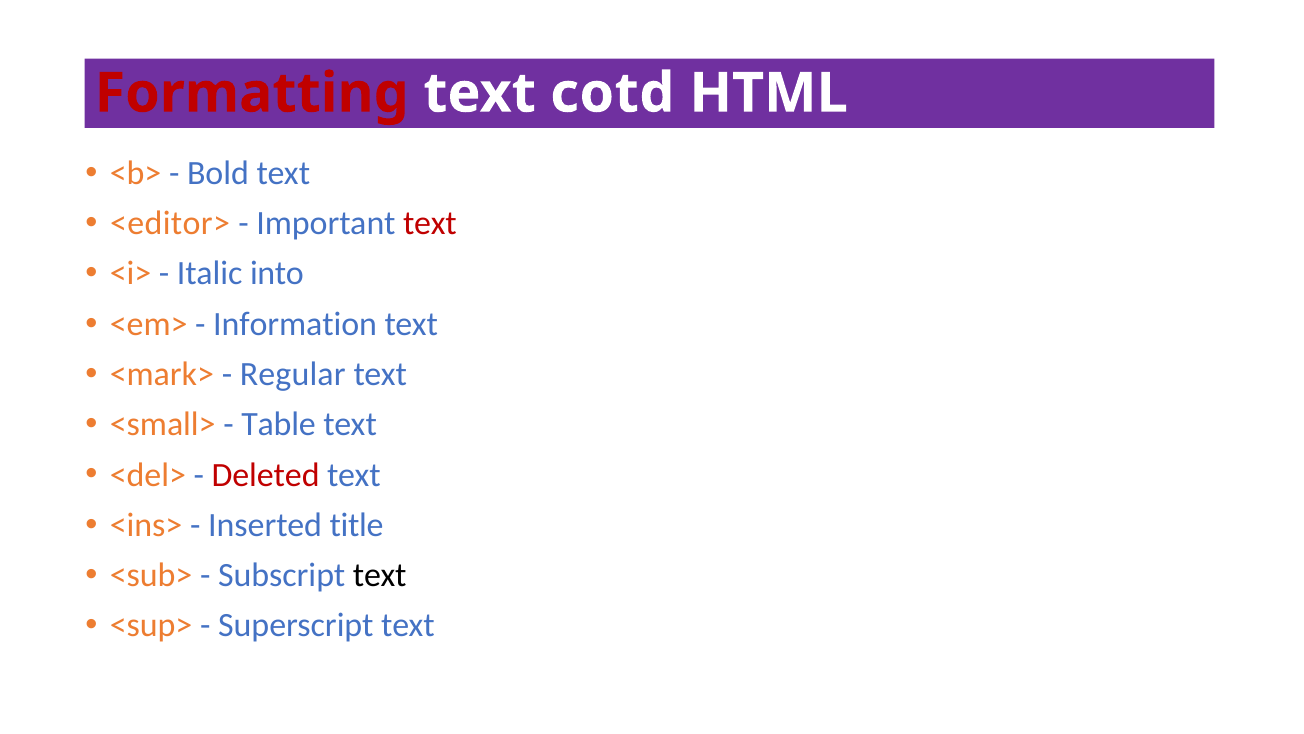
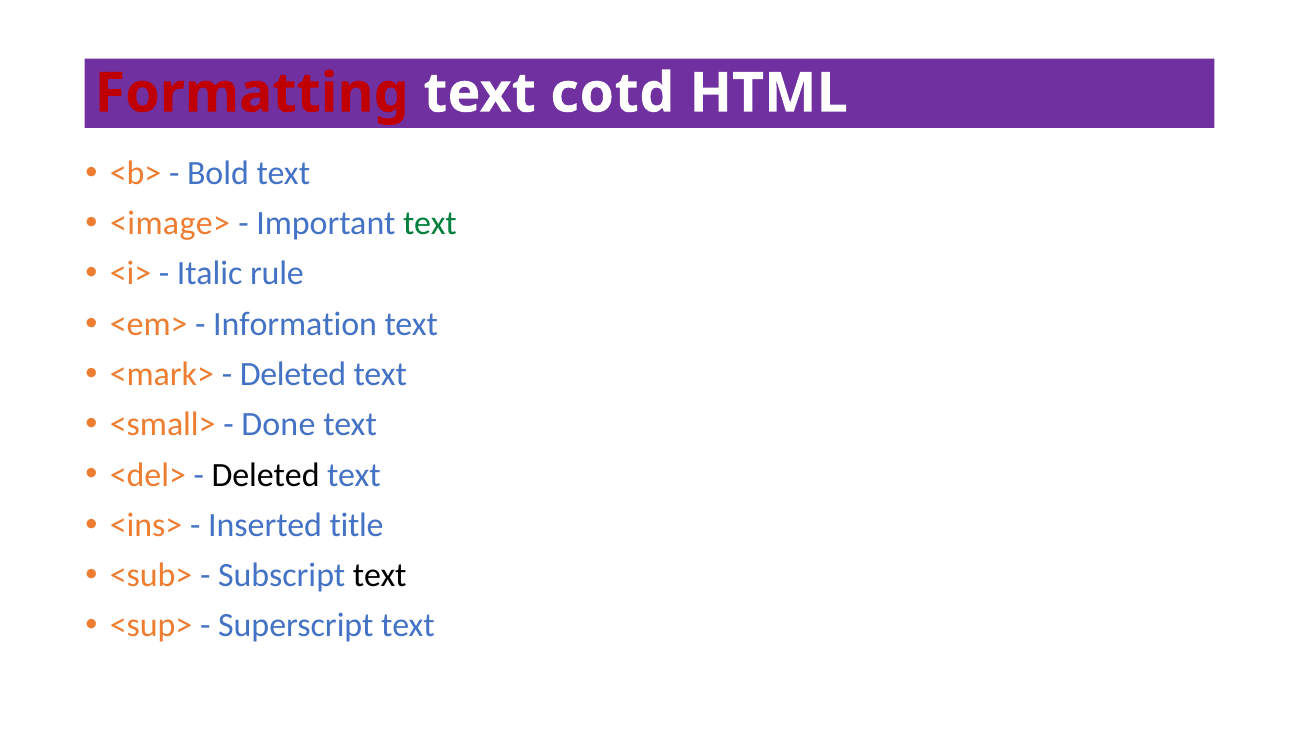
<editor>: <editor> -> <image> (170, 223)
text colour: red -> green (430, 223)
into: into -> rule (277, 273)
Regular: Regular -> Deleted (293, 374)
Table: Table -> Done (278, 424)
Deleted colour: red -> black (266, 474)
